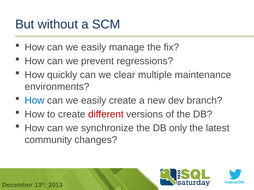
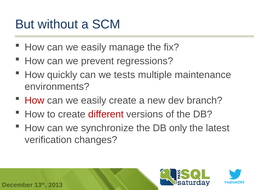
clear: clear -> tests (125, 75)
How colour: blue -> red (35, 101)
community: community -> verification (48, 140)
